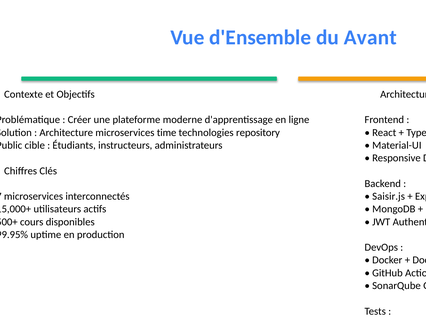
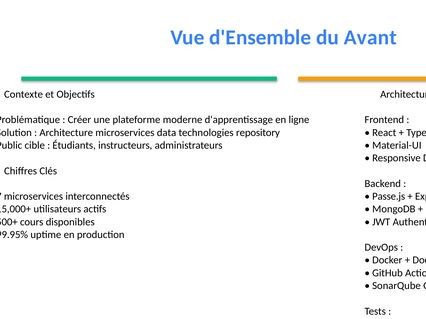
time: time -> data (167, 133)
Saisir.js: Saisir.js -> Passe.js (389, 197)
